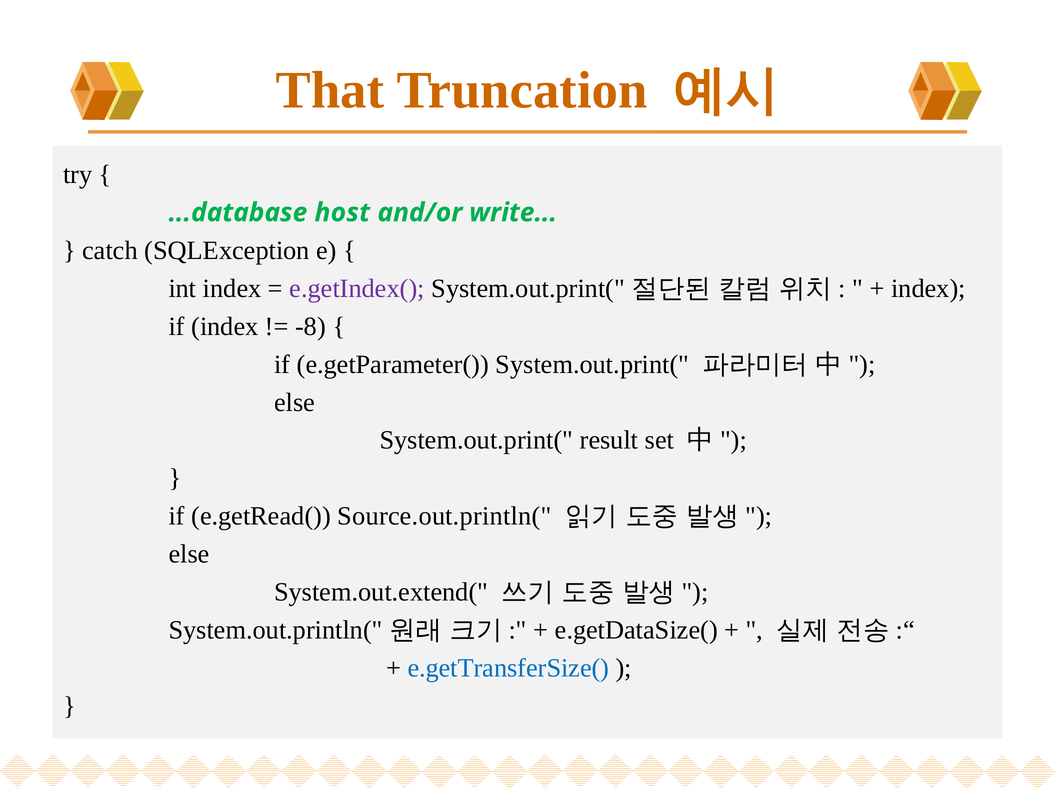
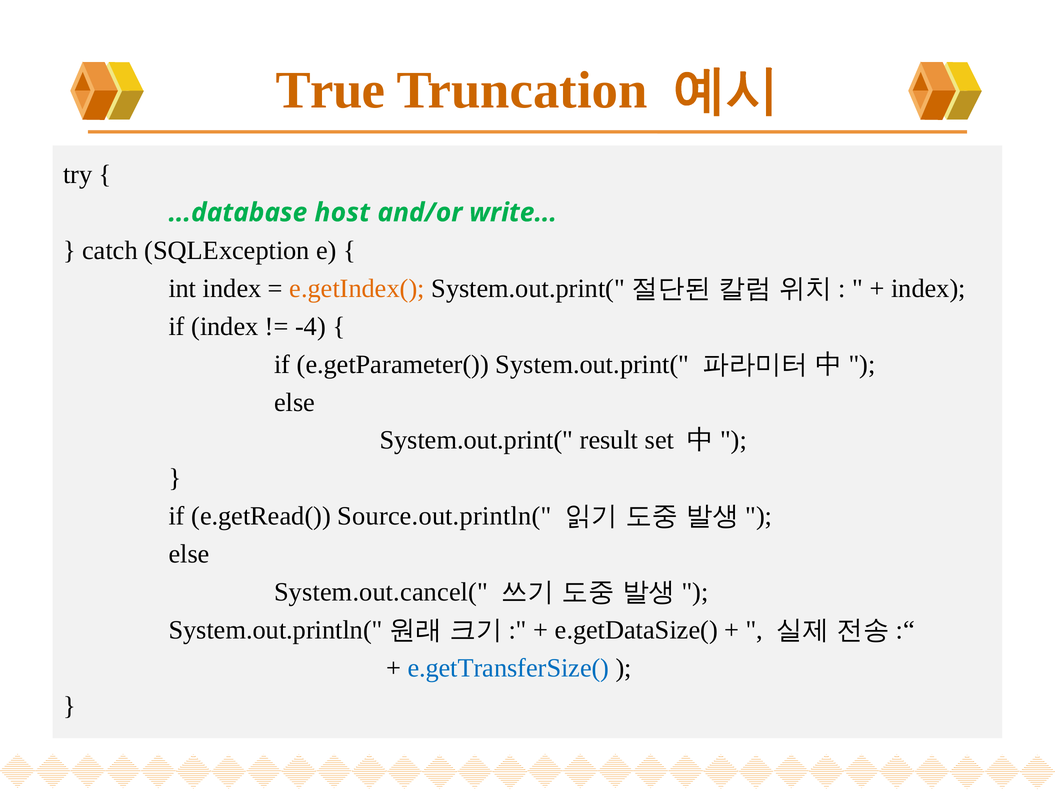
That: That -> True (330, 90)
e.getIndex( colour: purple -> orange (357, 289)
-8: -8 -> -4 (311, 327)
System.out.extend(: System.out.extend( -> System.out.cancel( (381, 592)
